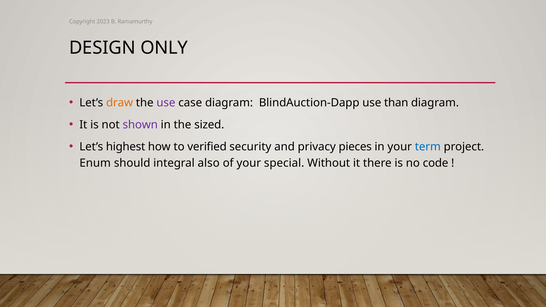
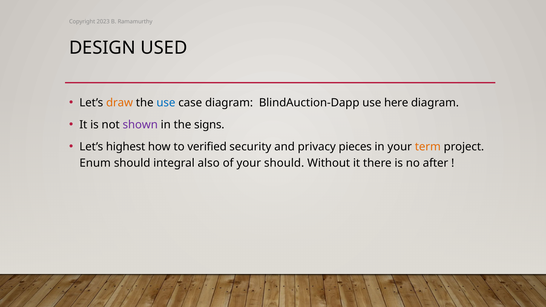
ONLY: ONLY -> USED (164, 48)
use colour: purple -> blue (166, 103)
than: than -> here (396, 103)
sized: sized -> signs (209, 125)
term colour: blue -> orange (428, 147)
your special: special -> should (284, 163)
code: code -> after (436, 163)
